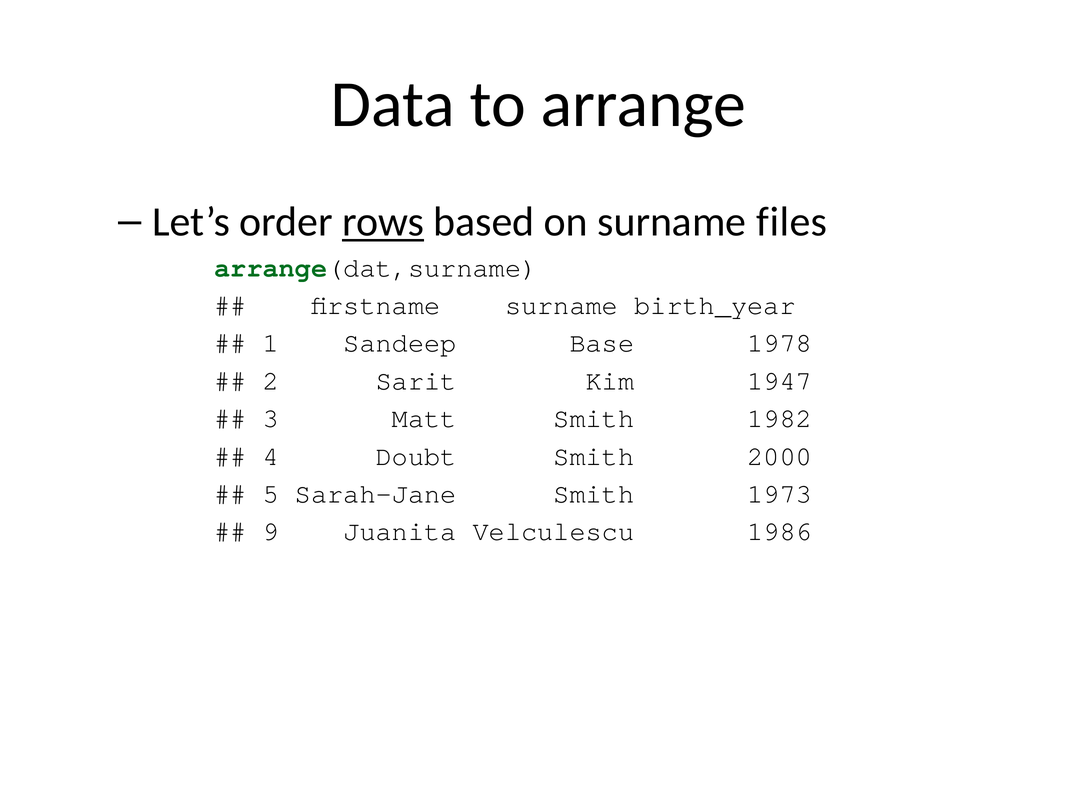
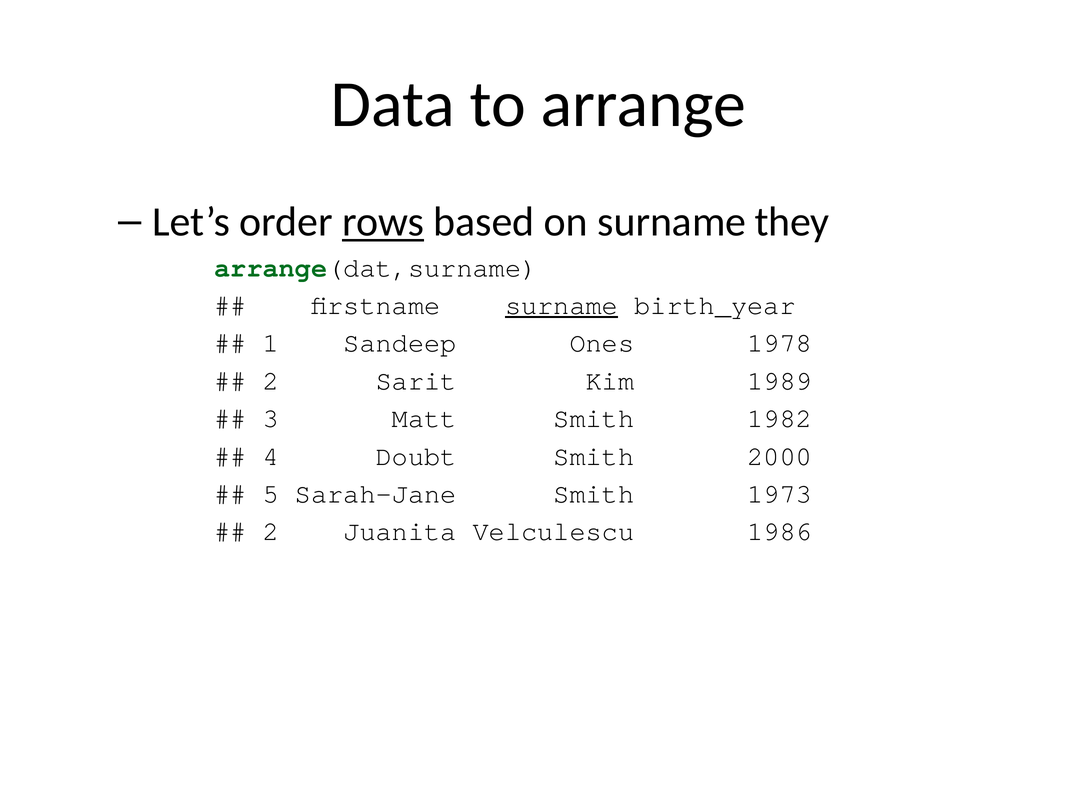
files: files -> they (792, 222)
surname underline: none -> present (562, 305)
Base: Base -> Ones (602, 343)
1947: 1947 -> 1989 (780, 381)
9: 9 -> 2 (271, 531)
